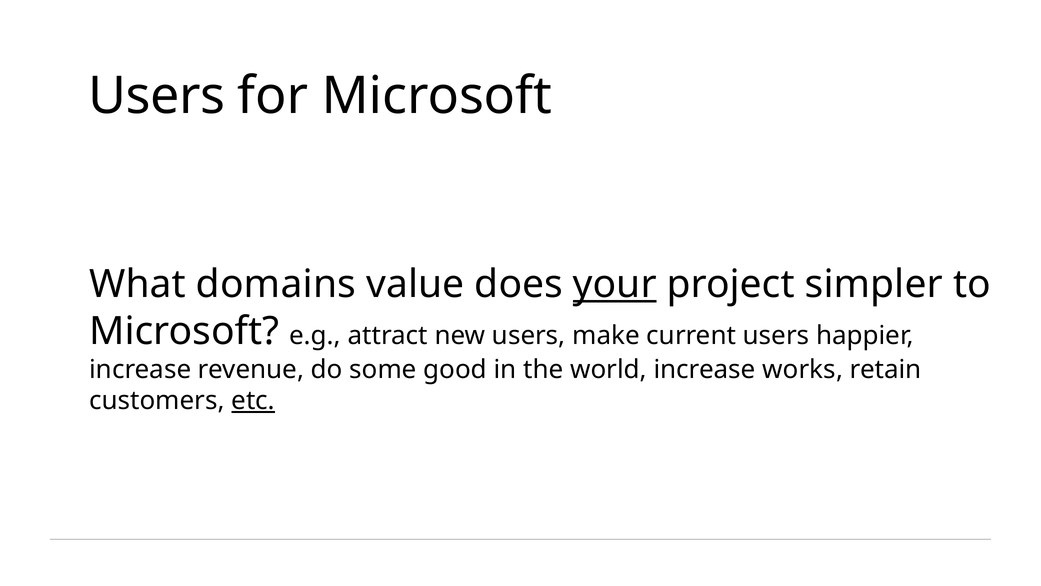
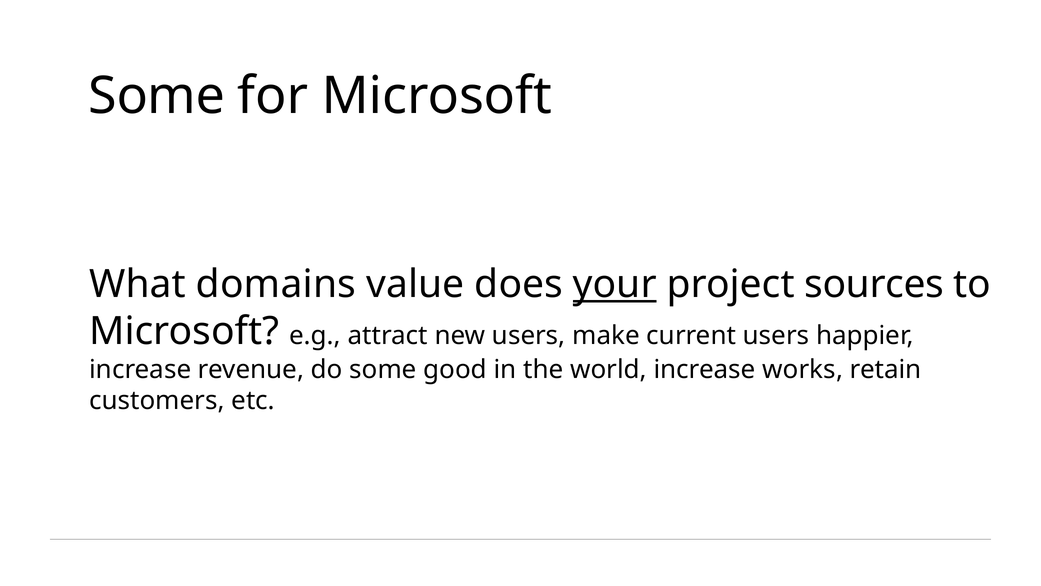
Users: Users -> Some (157, 96)
simpler: simpler -> sources (874, 284)
etc underline: present -> none (253, 401)
